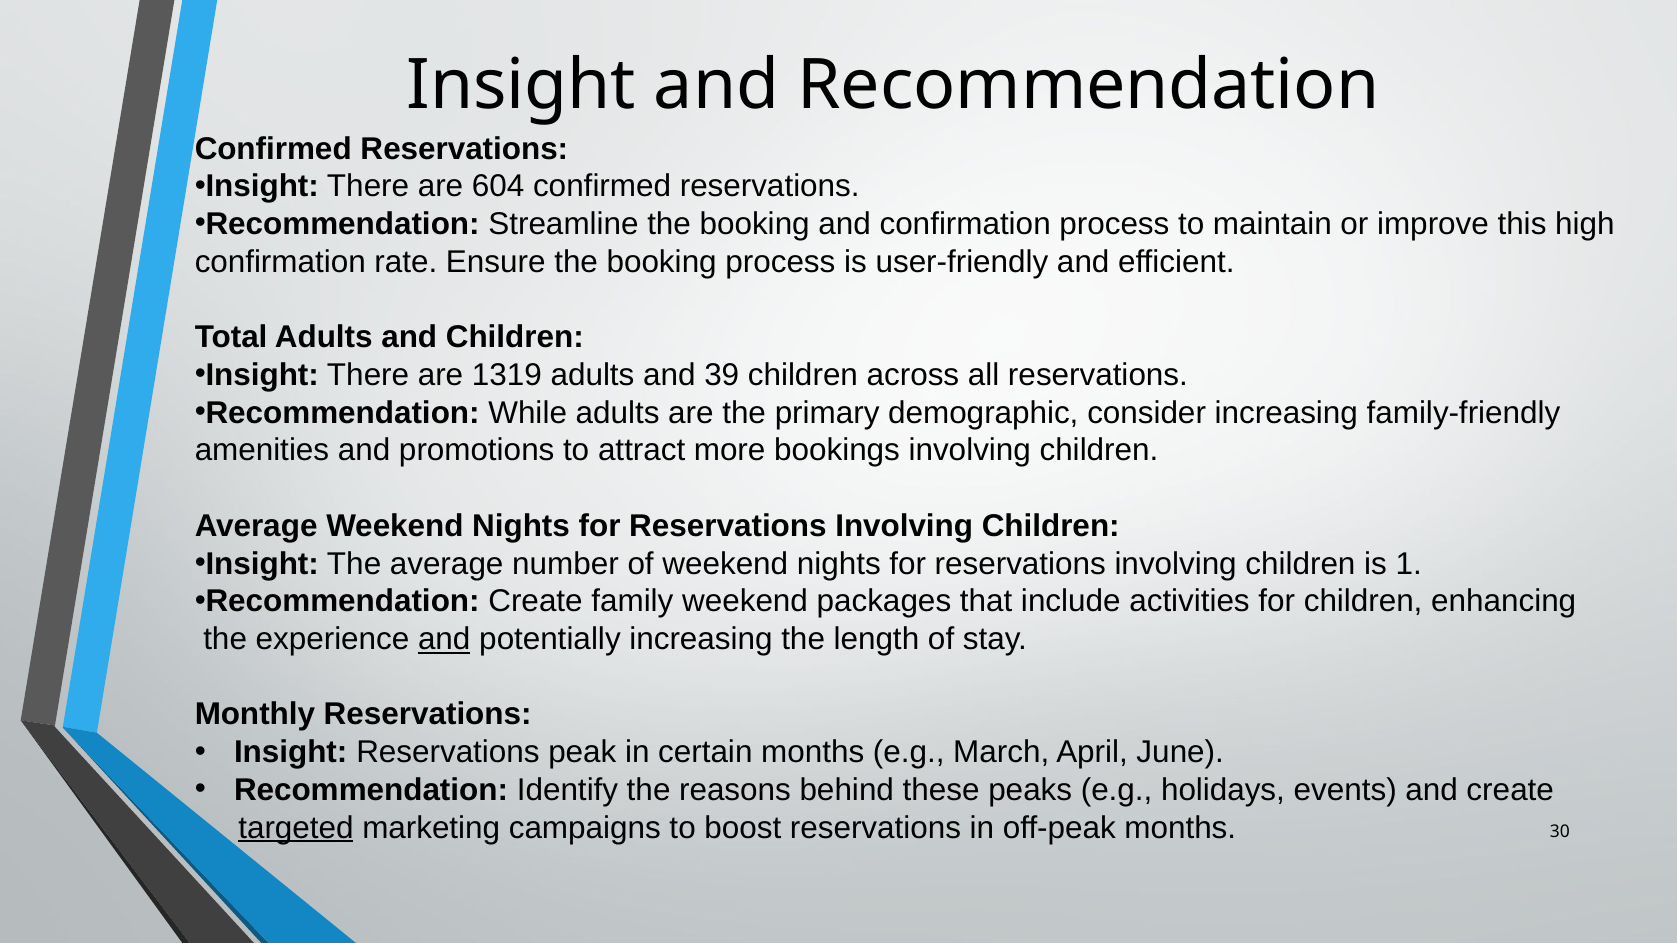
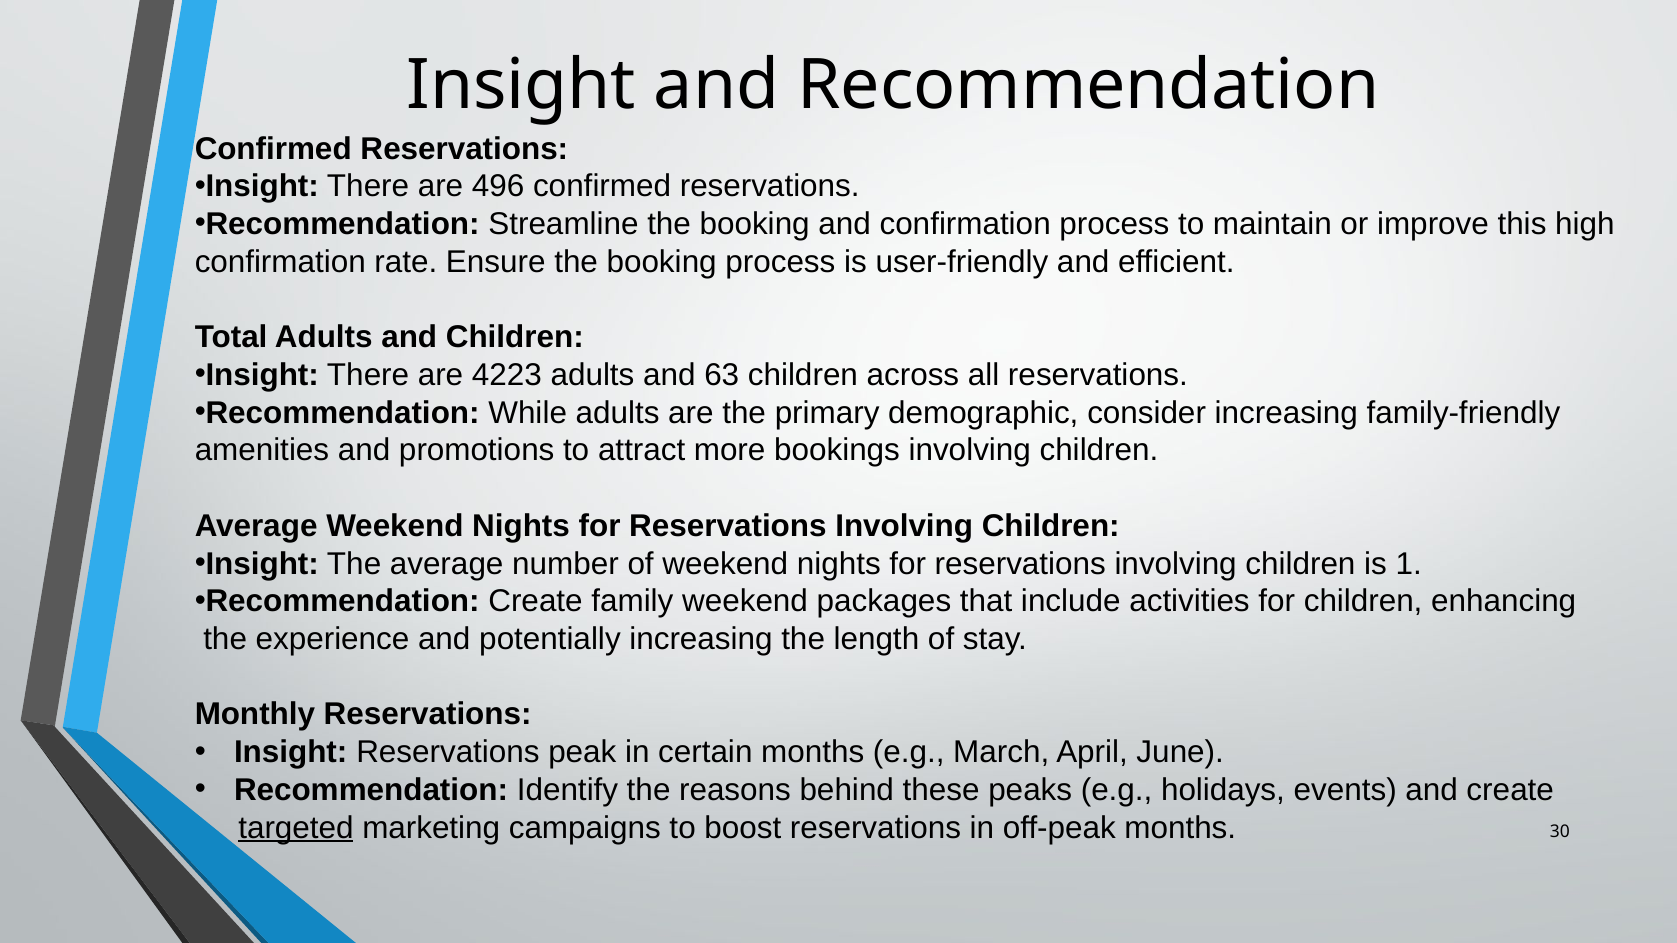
604: 604 -> 496 (498, 187)
1319: 1319 -> 4223 (507, 375)
39: 39 -> 63 (722, 375)
and underline: present -> none (444, 639)
